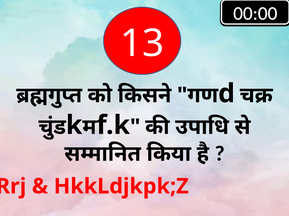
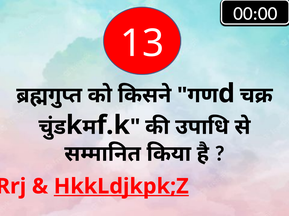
HkkLdjkpk;Z underline: none -> present (121, 187)
